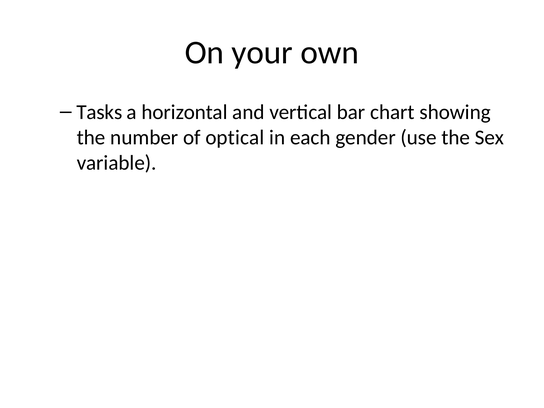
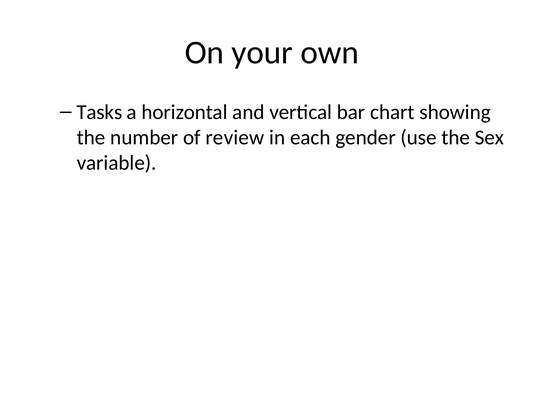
optical: optical -> review (235, 137)
